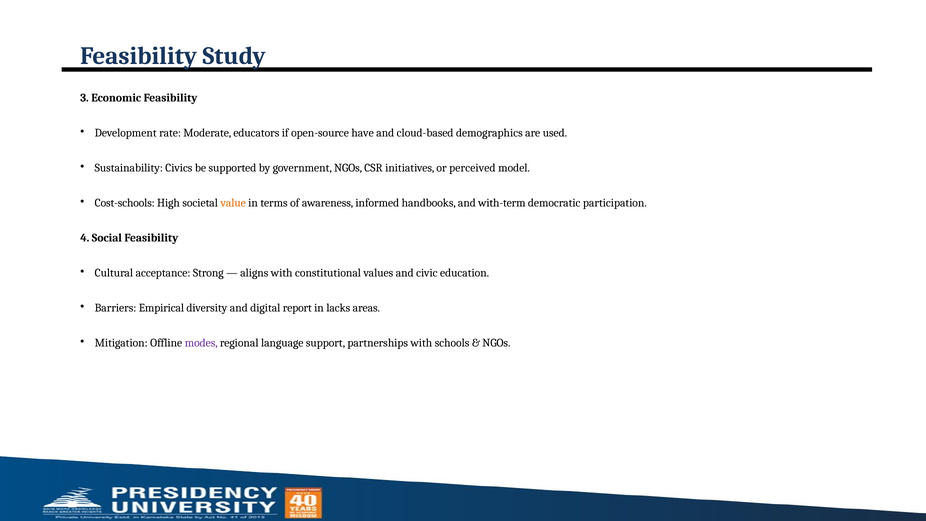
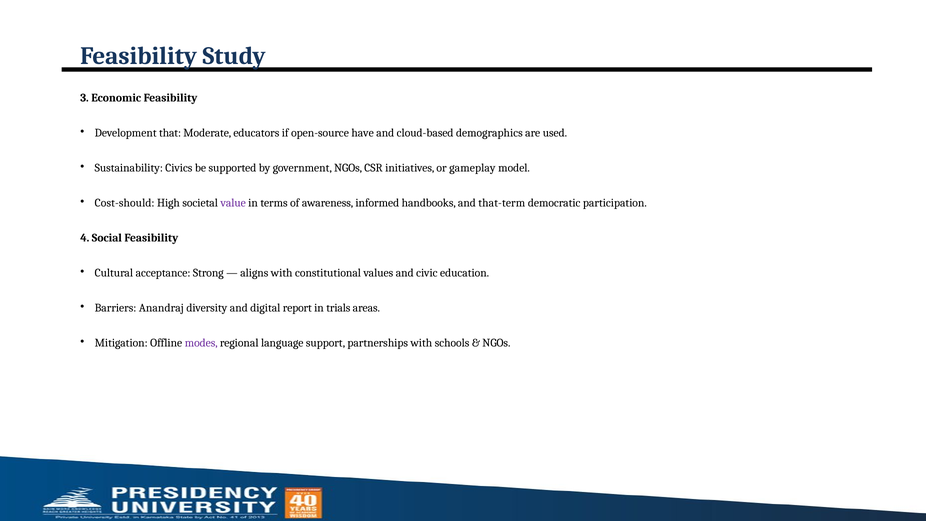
rate: rate -> that (170, 133)
perceived: perceived -> gameplay (472, 168)
Cost-schools: Cost-schools -> Cost-should (125, 203)
value colour: orange -> purple (233, 203)
with-term: with-term -> that-term (502, 203)
Empirical: Empirical -> Anandraj (161, 308)
lacks: lacks -> trials (338, 308)
